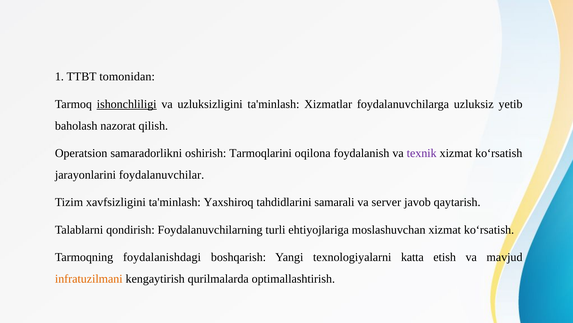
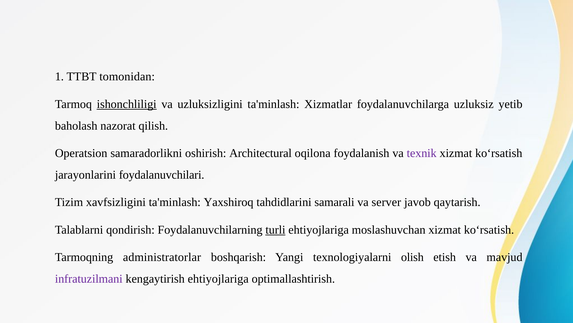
Tarmoqlarini: Tarmoqlarini -> Architectural (261, 153)
foydalanuvchilar: foydalanuvchilar -> foydalanuvchilari (162, 174)
turli underline: none -> present (275, 229)
foydalanishdagi: foydalanishdagi -> administratorlar (162, 257)
katta: katta -> olish (412, 257)
infratuzilmani colour: orange -> purple (89, 278)
kengaytirish qurilmalarda: qurilmalarda -> ehtiyojlariga (218, 278)
